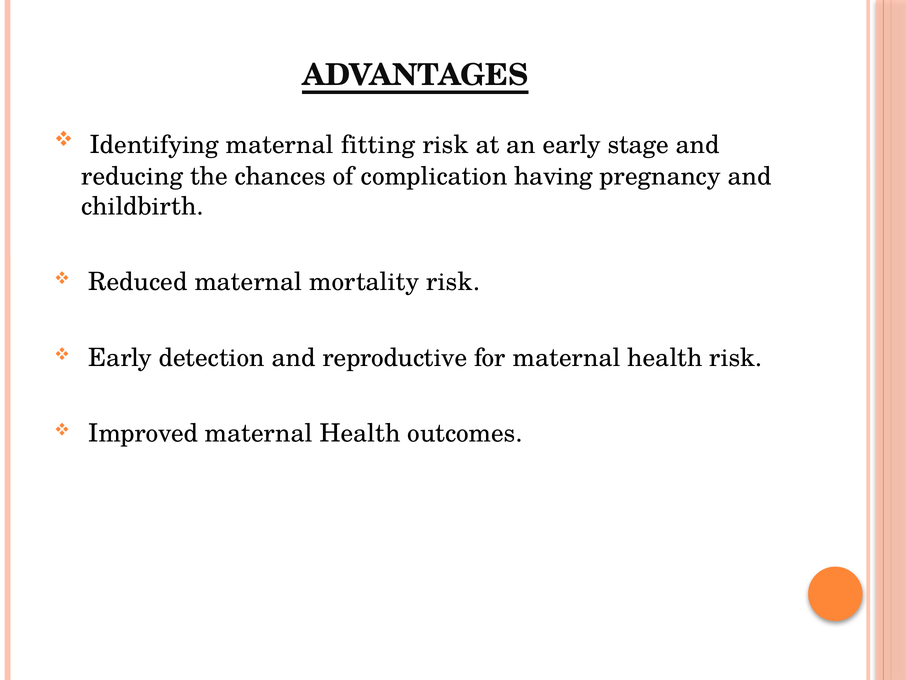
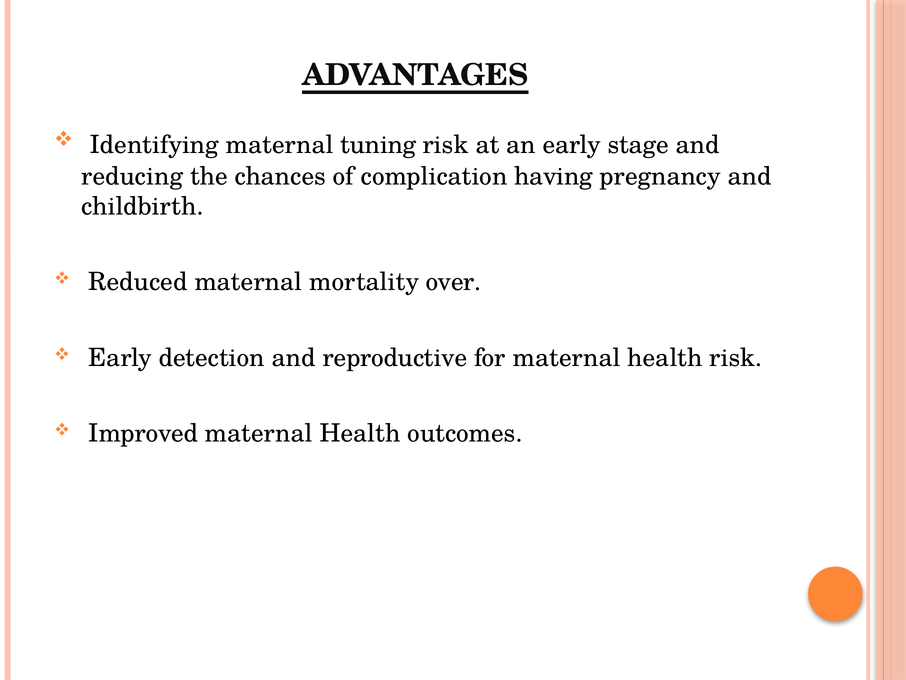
fitting: fitting -> tuning (378, 145)
mortality risk: risk -> over (453, 282)
